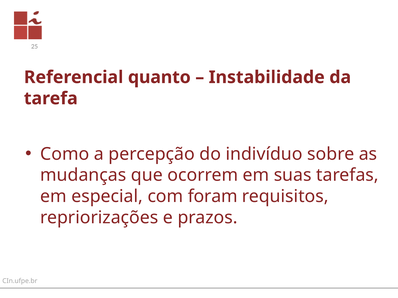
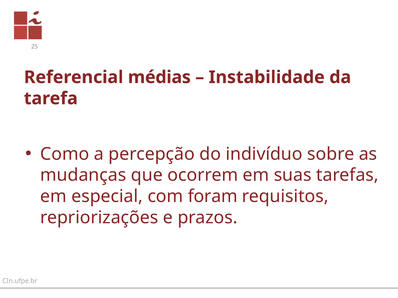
quanto: quanto -> médias (159, 77)
